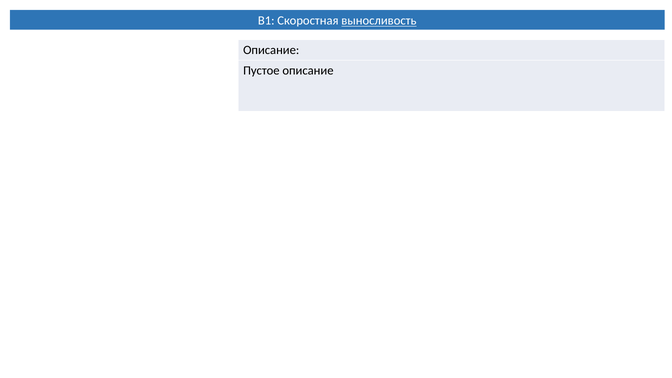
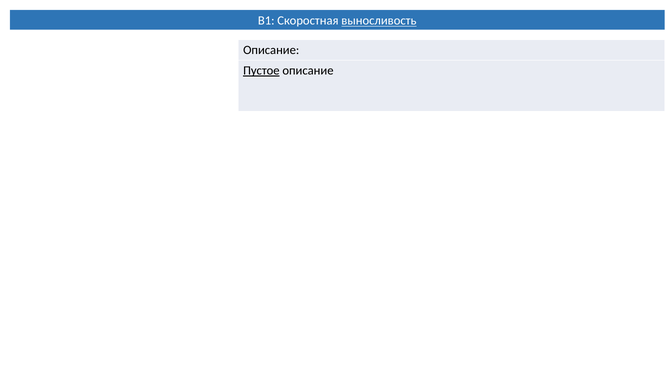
Пустое underline: none -> present (261, 70)
